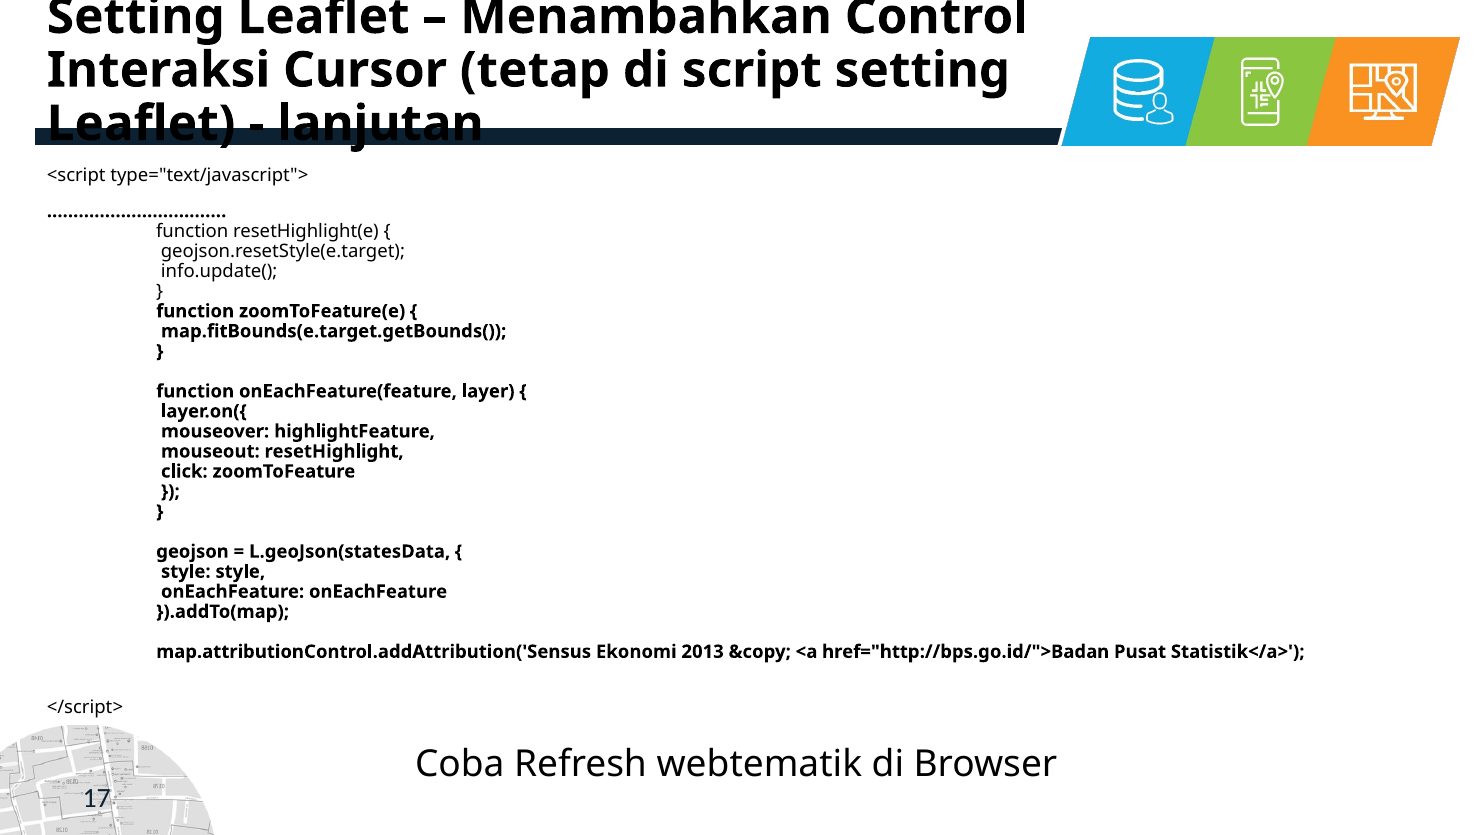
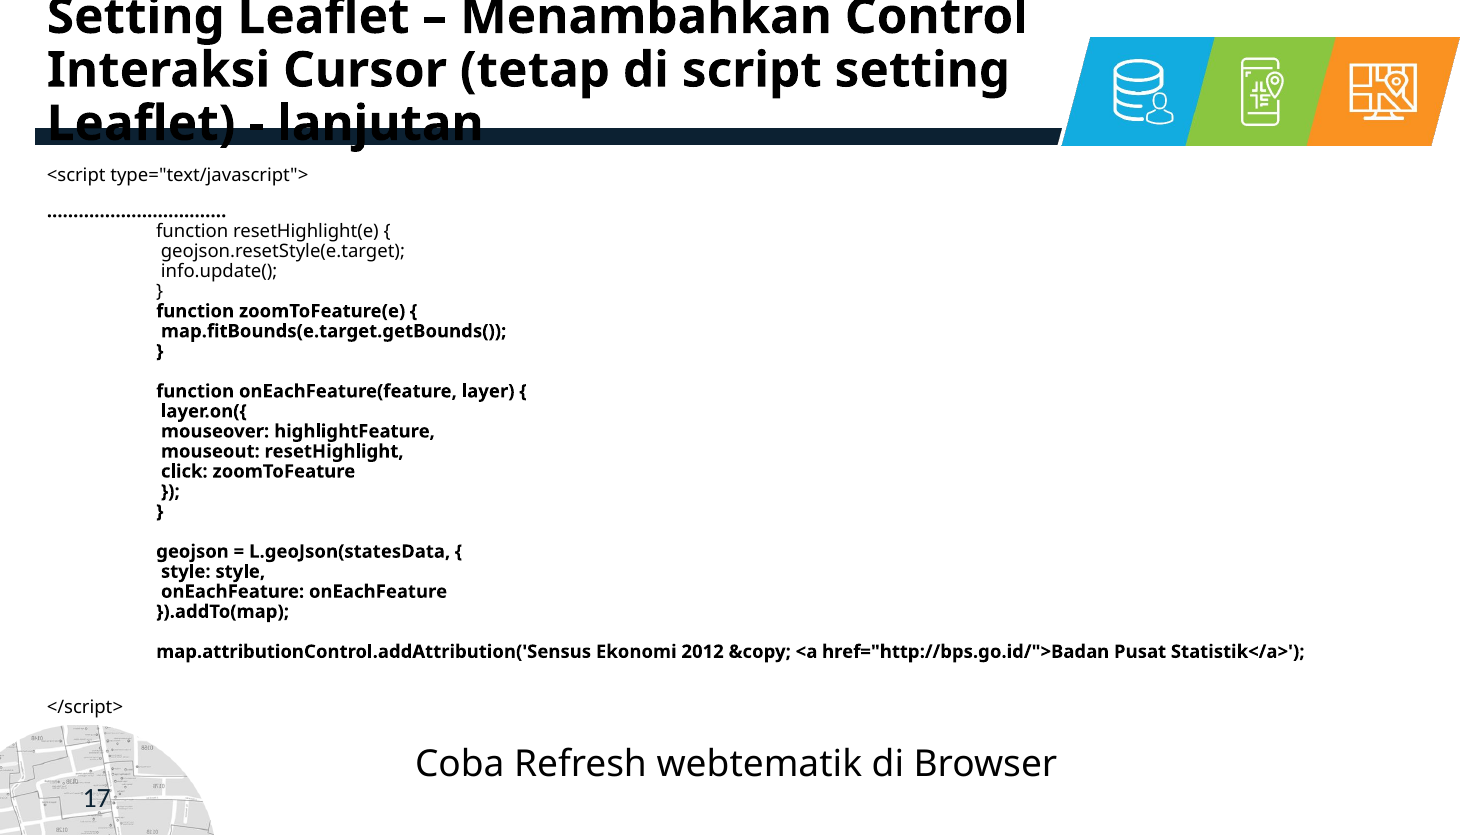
2013: 2013 -> 2012 (703, 652)
